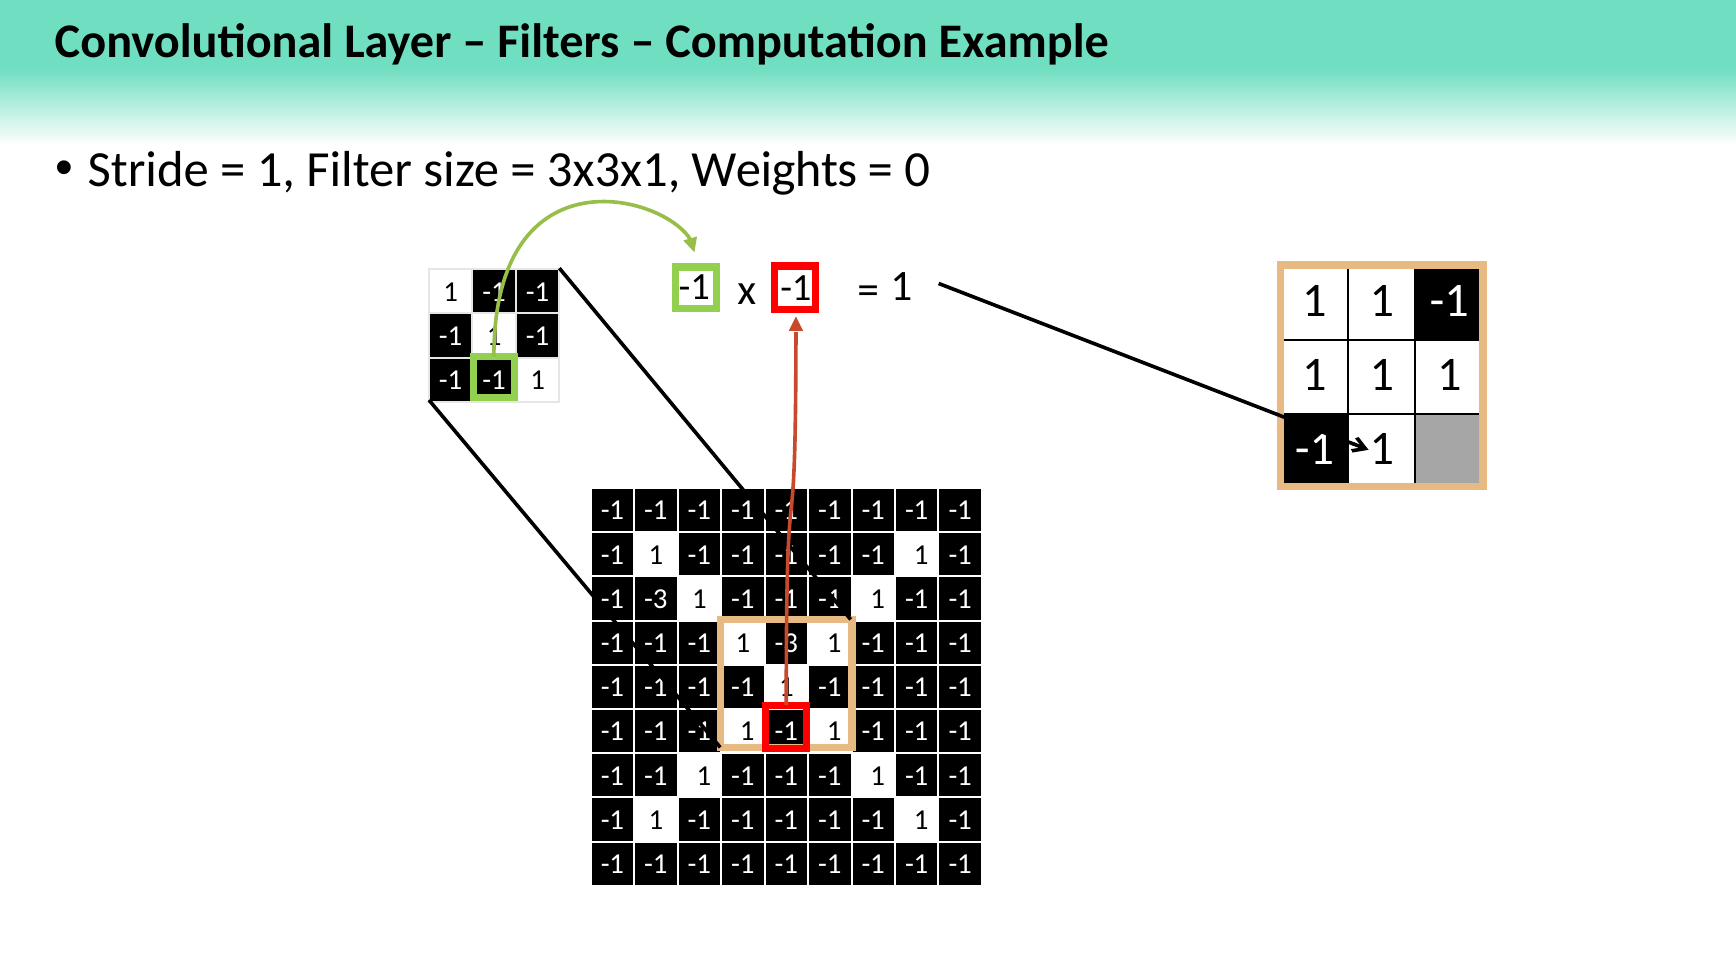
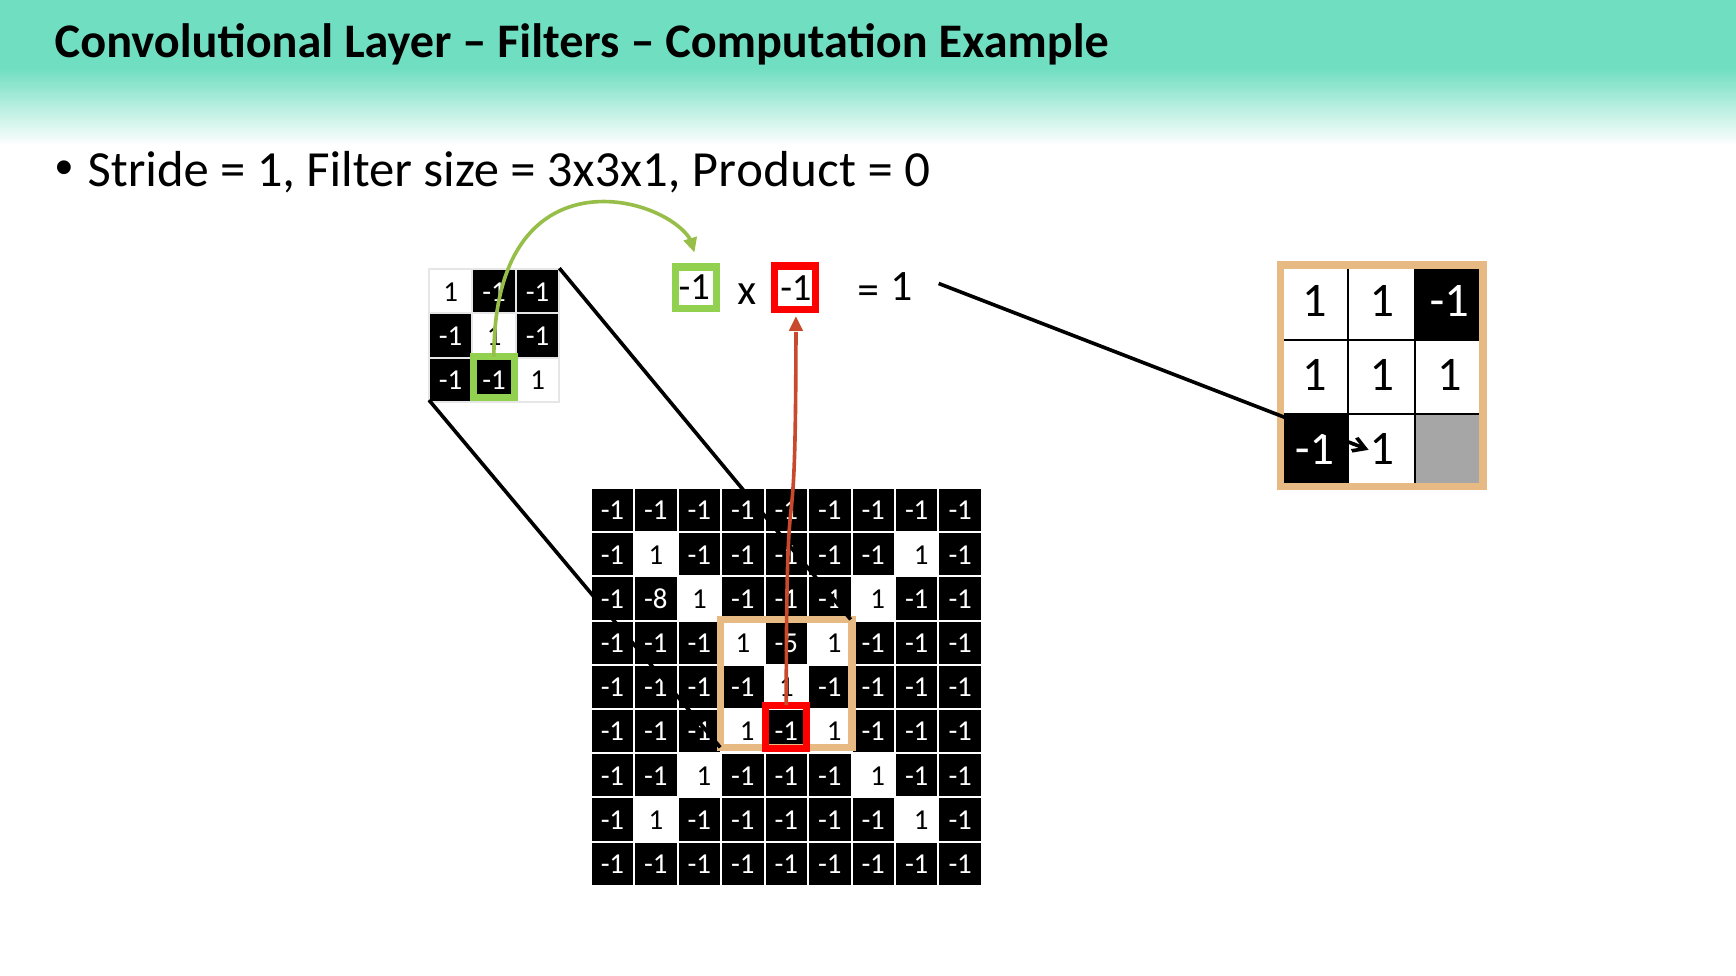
Weights: Weights -> Product (774, 170)
-1 -3: -3 -> -8 (656, 599)
1 -3: -3 -> -5 (786, 643)
